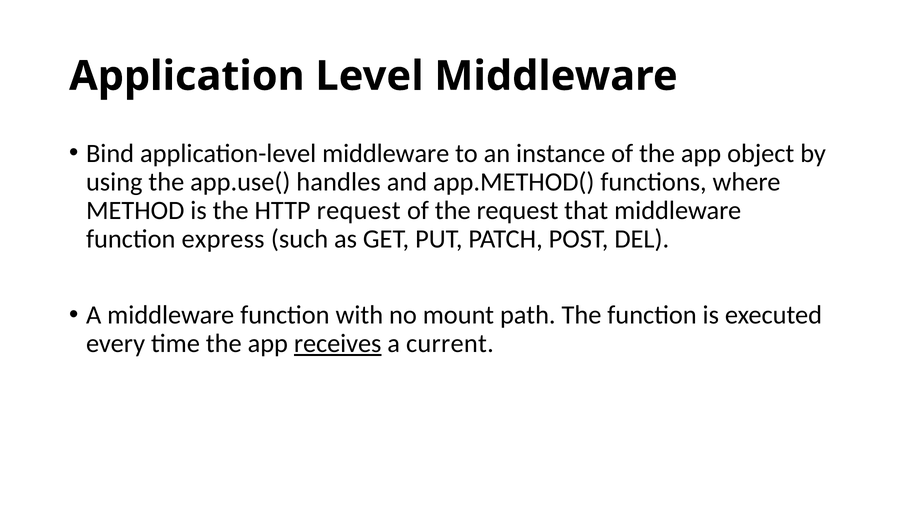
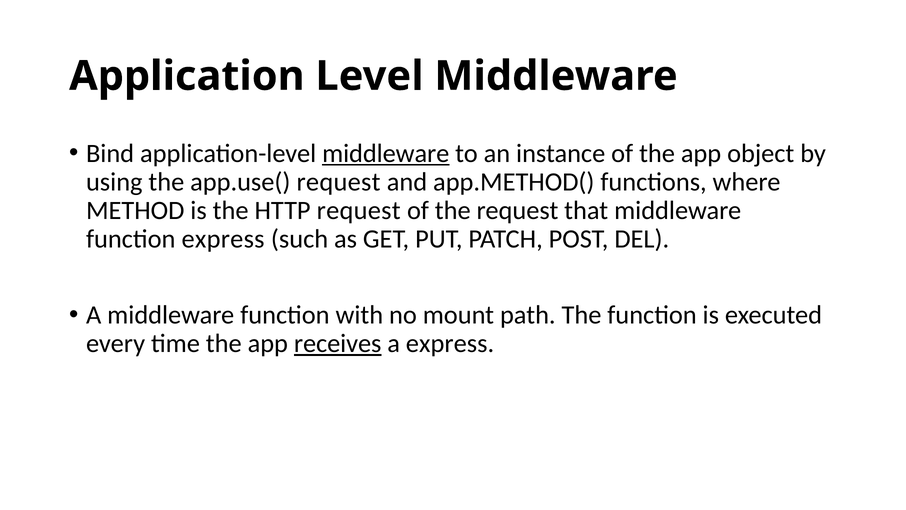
middleware underline: none -> present (386, 153)
app.use( handles: handles -> request (338, 182)
a current: current -> express (450, 343)
